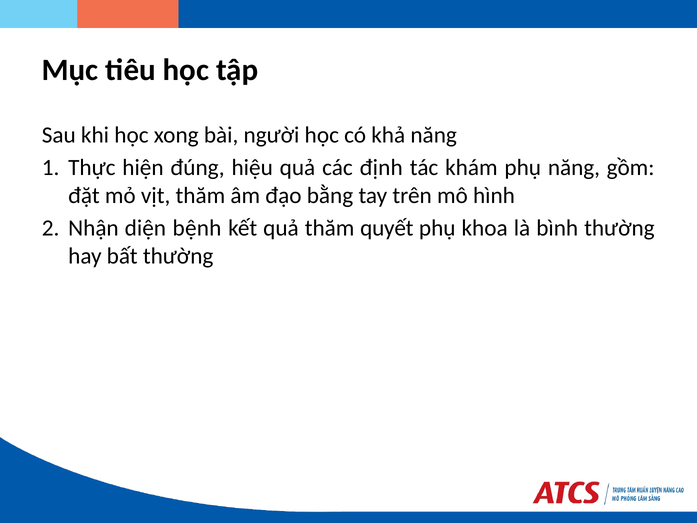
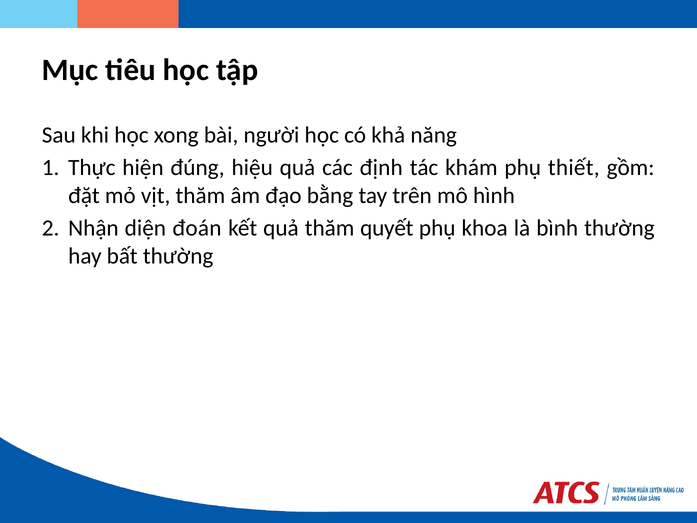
phụ năng: năng -> thiết (574, 168)
bệnh: bệnh -> đoán (197, 228)
